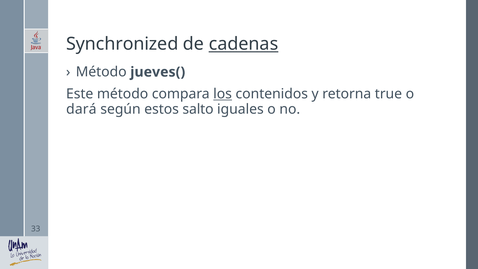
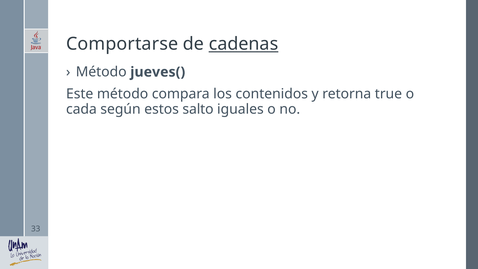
Synchronized: Synchronized -> Comportarse (122, 44)
los underline: present -> none (223, 94)
dará: dará -> cada (81, 109)
